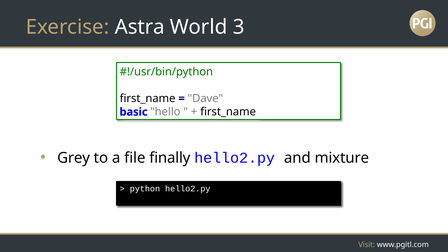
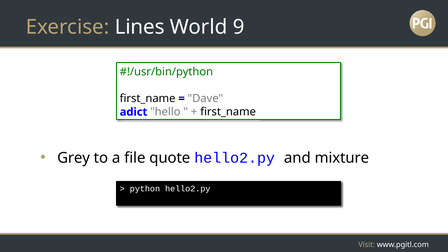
Astra: Astra -> Lines (140, 27)
3: 3 -> 9 (239, 27)
basic: basic -> adict (134, 112)
finally: finally -> quote (170, 158)
